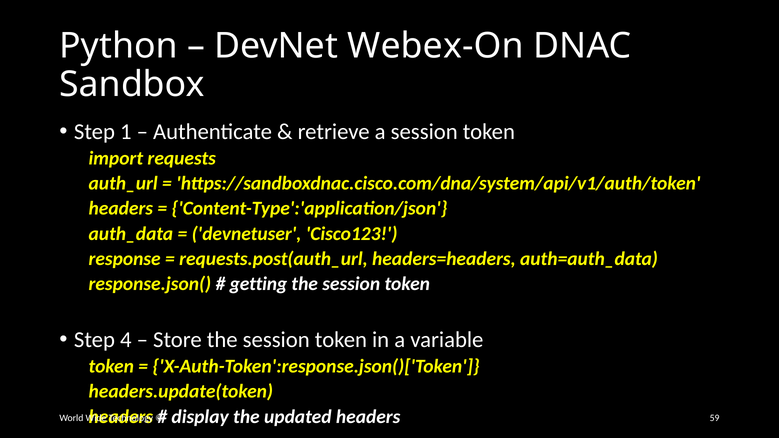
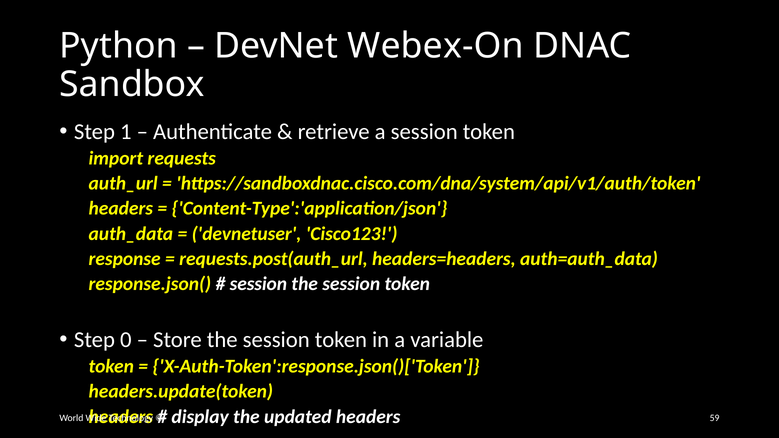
getting: getting -> session (258, 284)
4: 4 -> 0 (126, 340)
